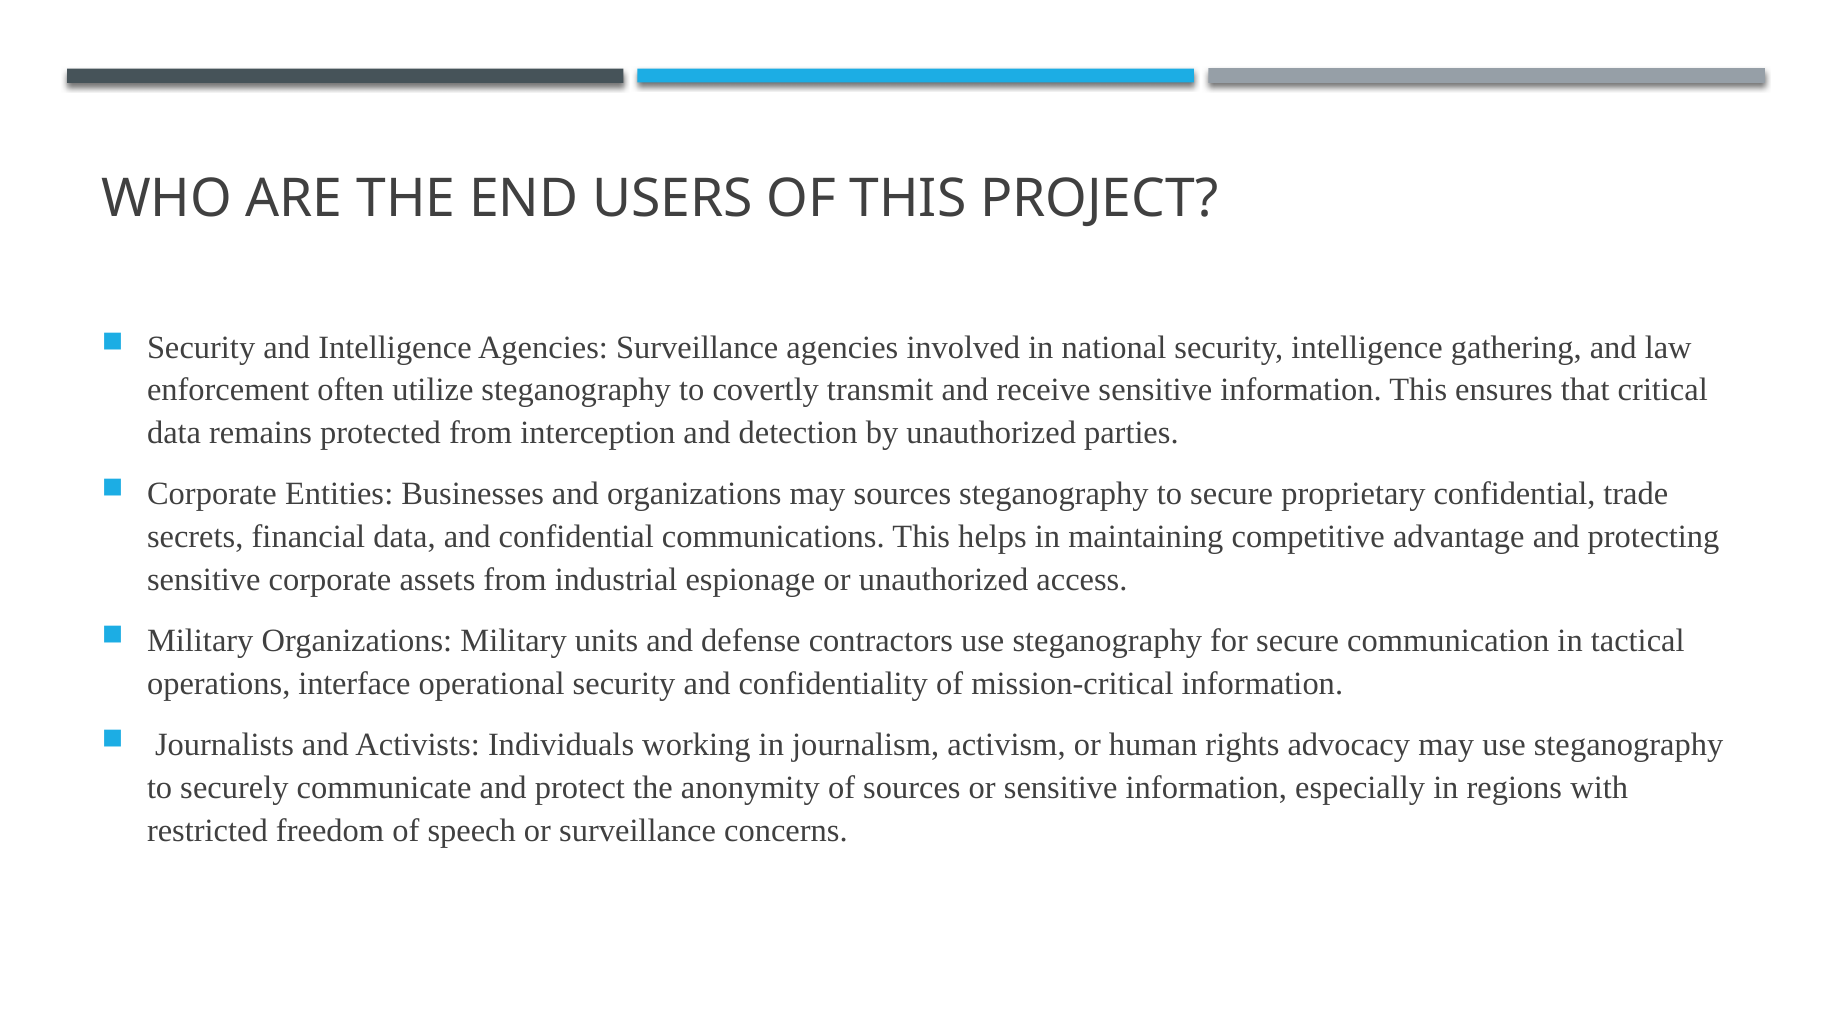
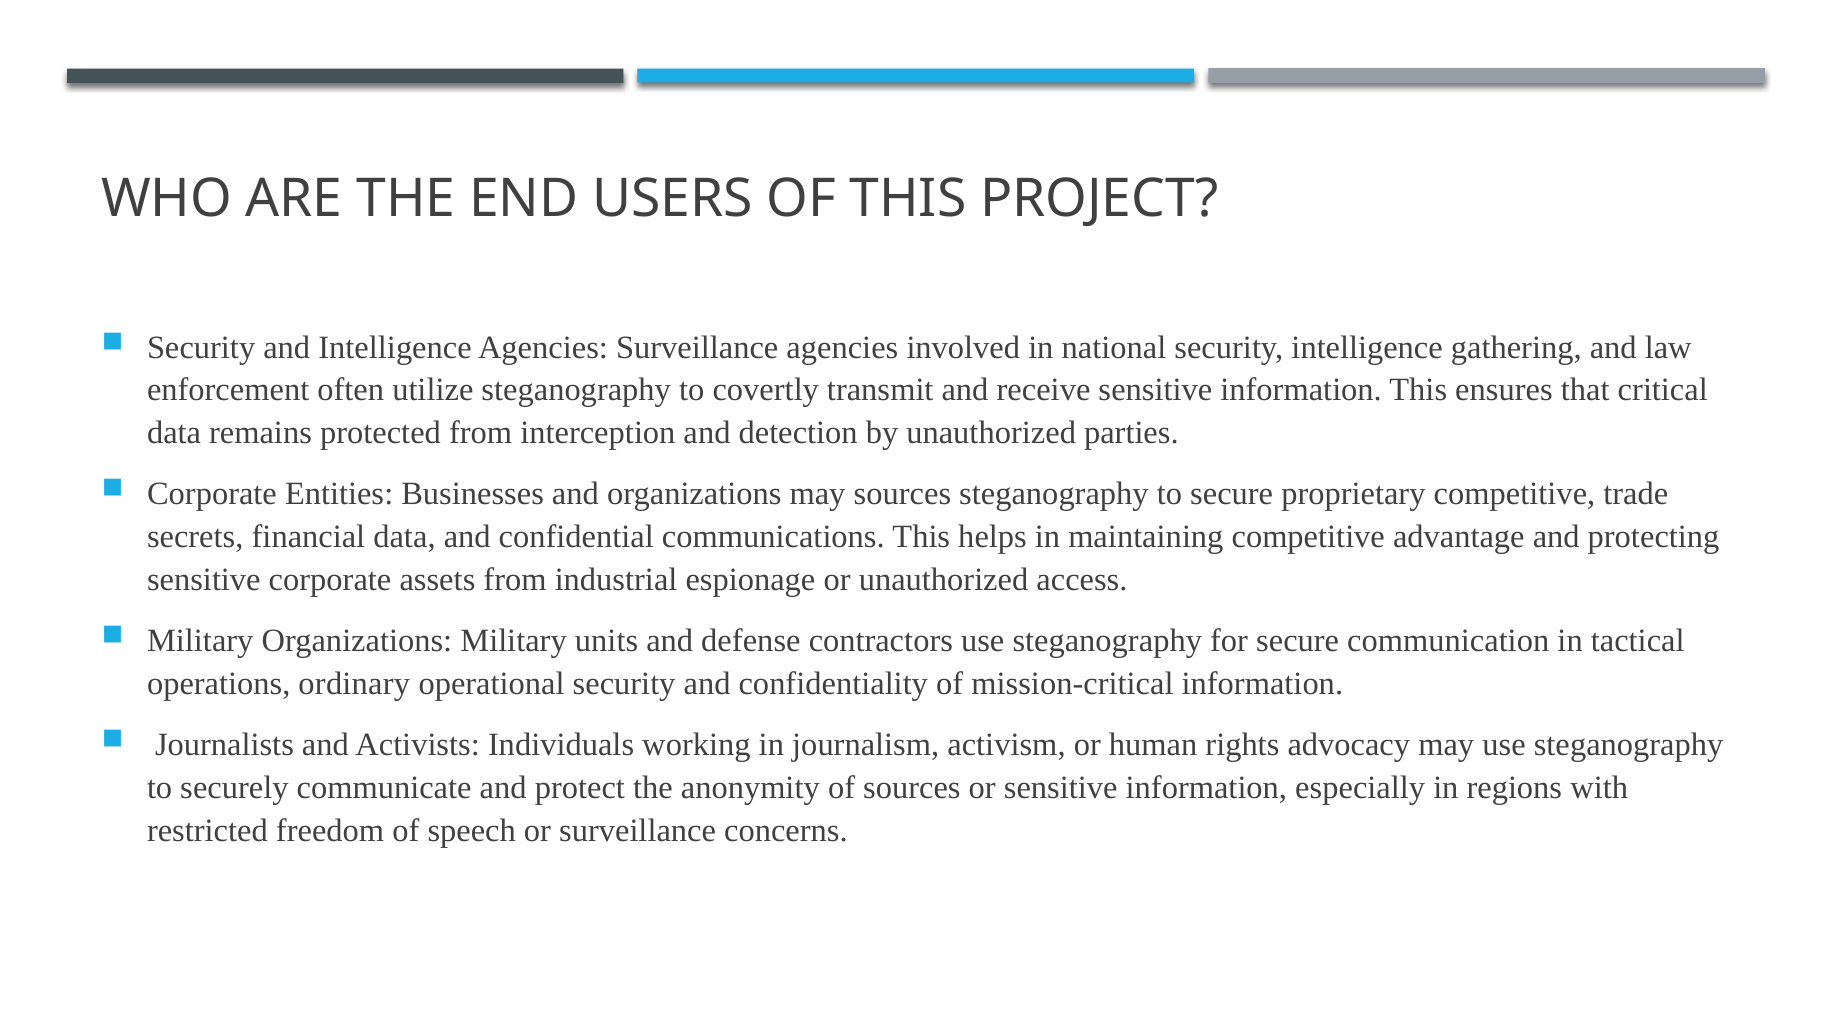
proprietary confidential: confidential -> competitive (1514, 494)
interface: interface -> ordinary (354, 683)
